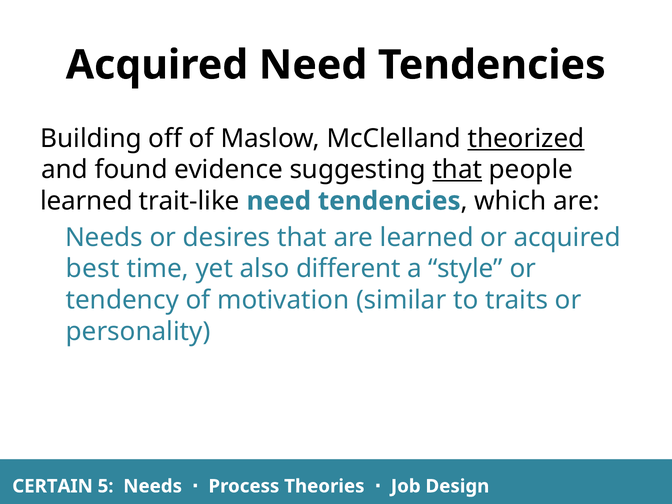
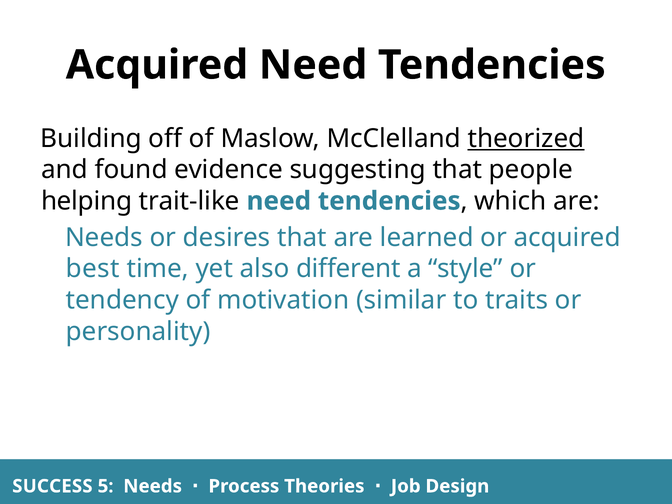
that underline: present -> none (457, 170)
learned: learned -> helping (87, 201)
CERTAIN: CERTAIN -> SUCCESS (52, 486)
